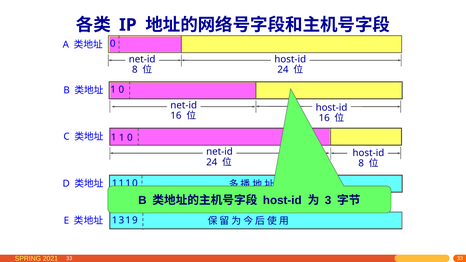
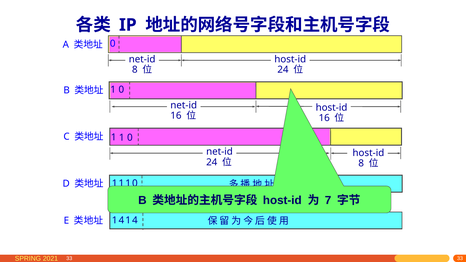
3: 3 -> 7 (328, 200)
3: 3 -> 4 (121, 221)
9: 9 -> 4 (135, 221)
